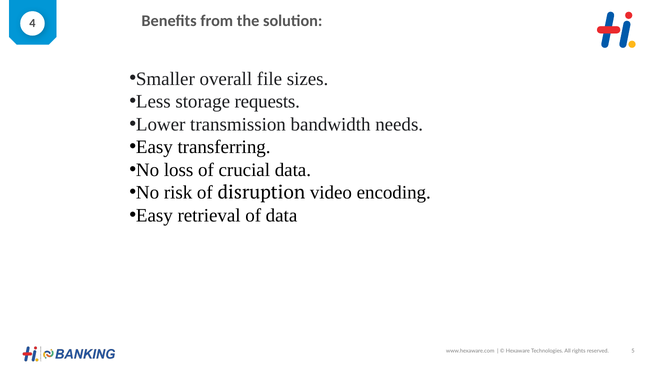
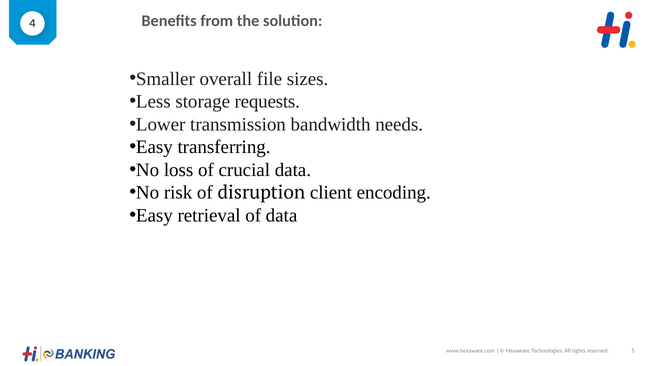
video: video -> client (331, 193)
